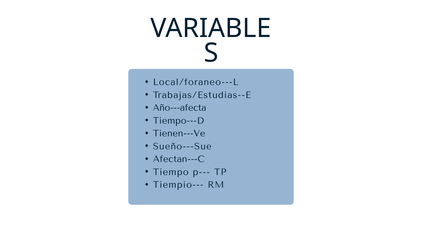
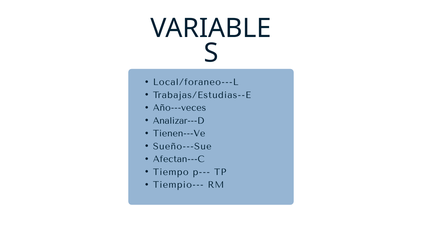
Año---afecta: Año---afecta -> Año---veces (180, 108)
Tiempo---D: Tiempo---D -> Analizar---D (179, 120)
